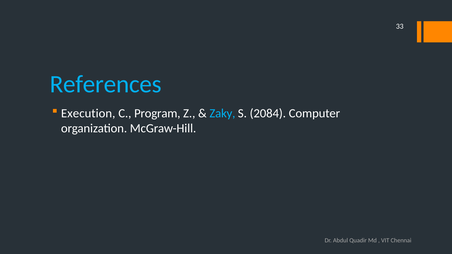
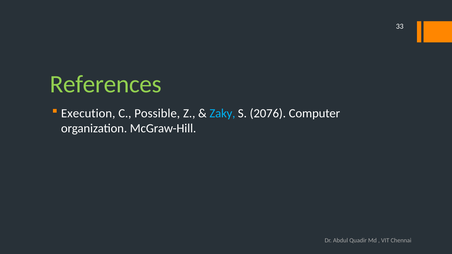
References colour: light blue -> light green (106, 84)
Program: Program -> Possible (157, 113)
2084: 2084 -> 2076 (268, 113)
